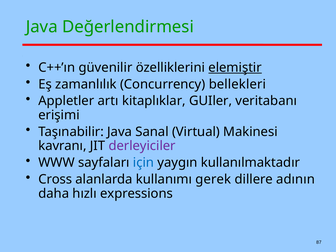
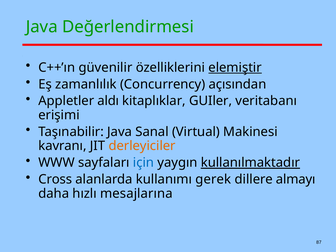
bellekleri: bellekleri -> açısından (237, 84)
artı: artı -> aldı (108, 101)
derleyiciler colour: purple -> orange (142, 146)
kullanılmaktadır underline: none -> present (250, 163)
adının: adının -> almayı (296, 179)
expressions: expressions -> mesajlarına (136, 193)
